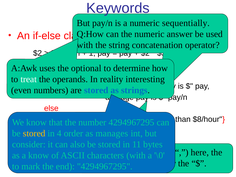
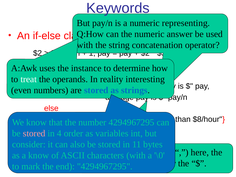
sequentially: sequentially -> representing (186, 23)
optional: optional -> instance (86, 68)
stored colour: yellow -> pink (34, 133)
manages: manages -> variables (112, 133)
